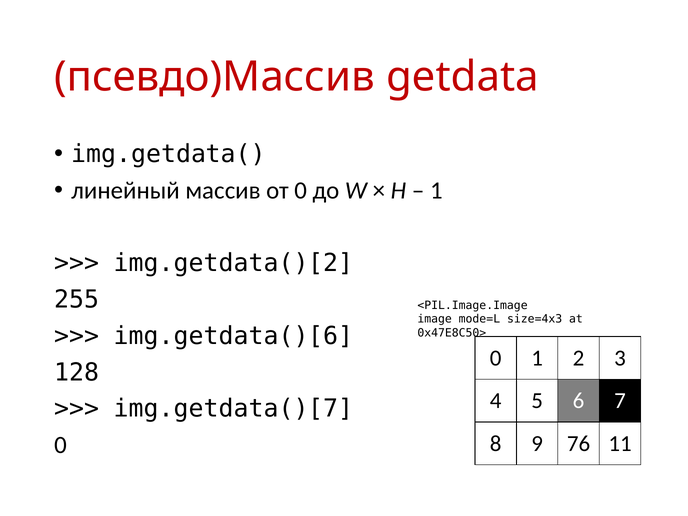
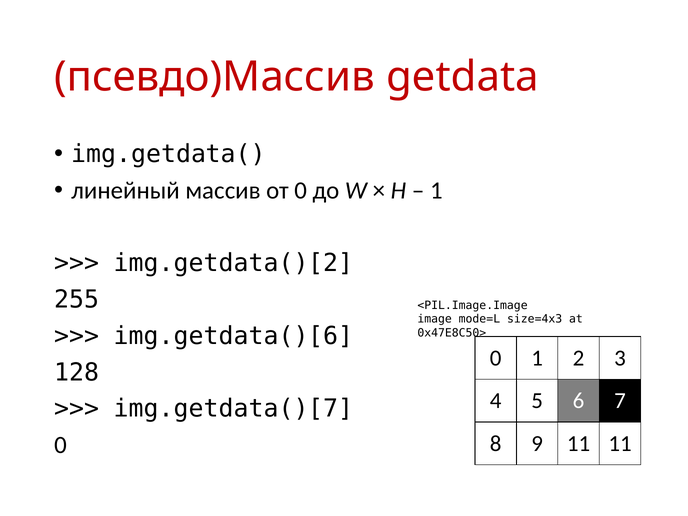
9 76: 76 -> 11 (579, 444)
